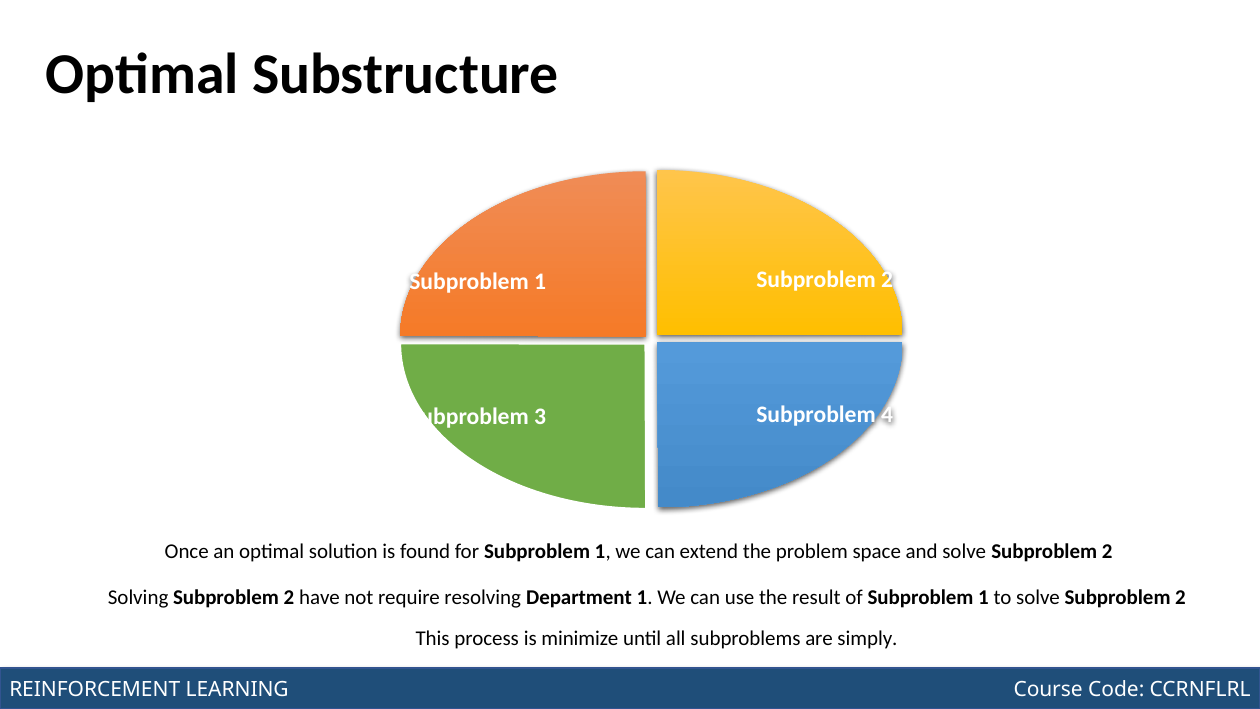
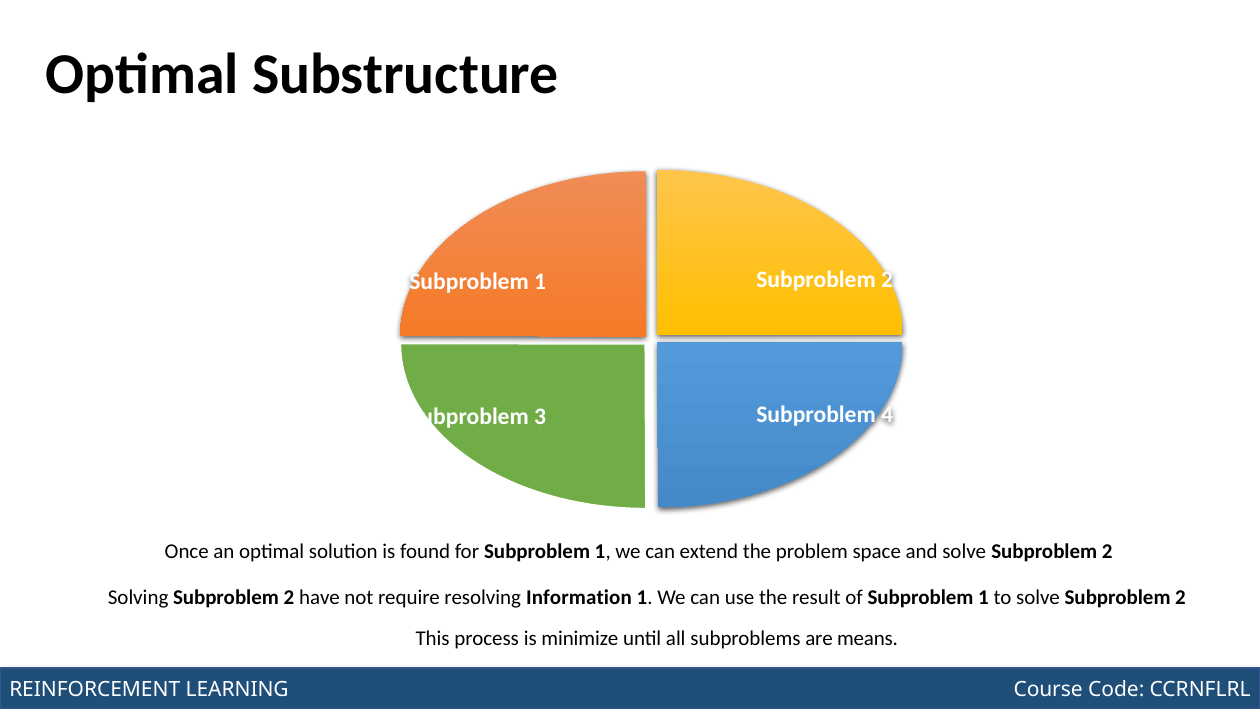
resolving Department: Department -> Information (579, 597)
simply: simply -> means (868, 638)
